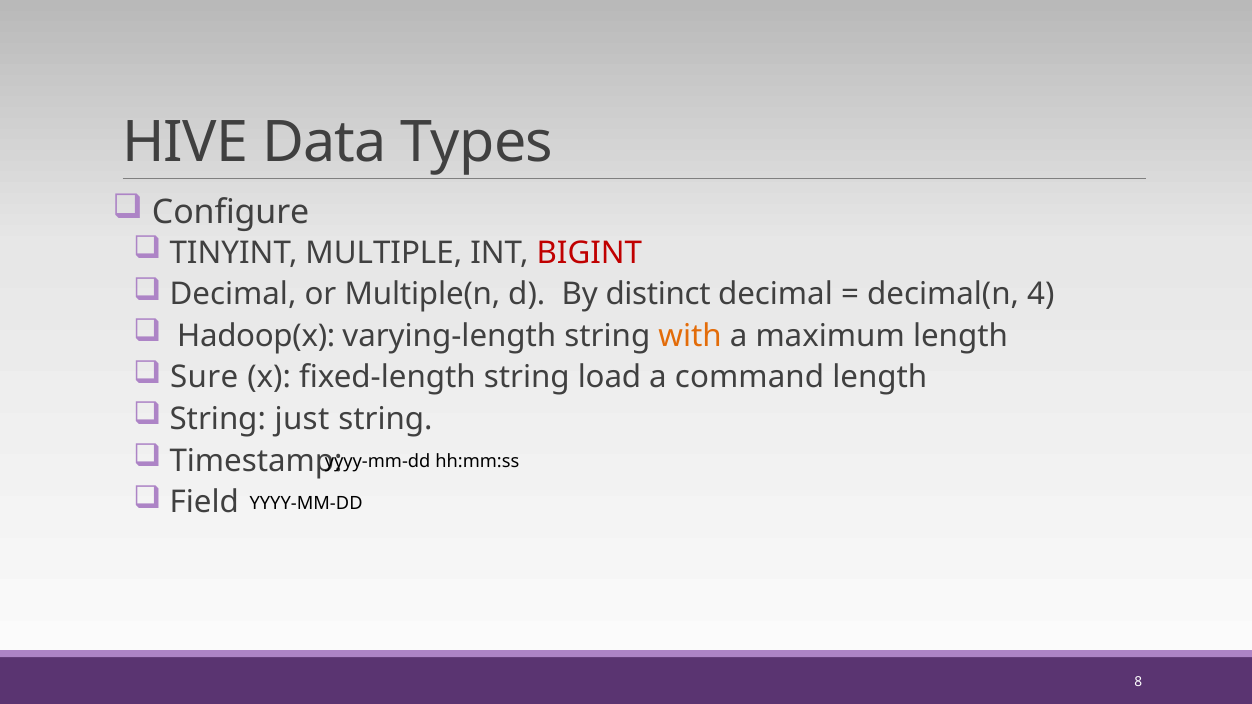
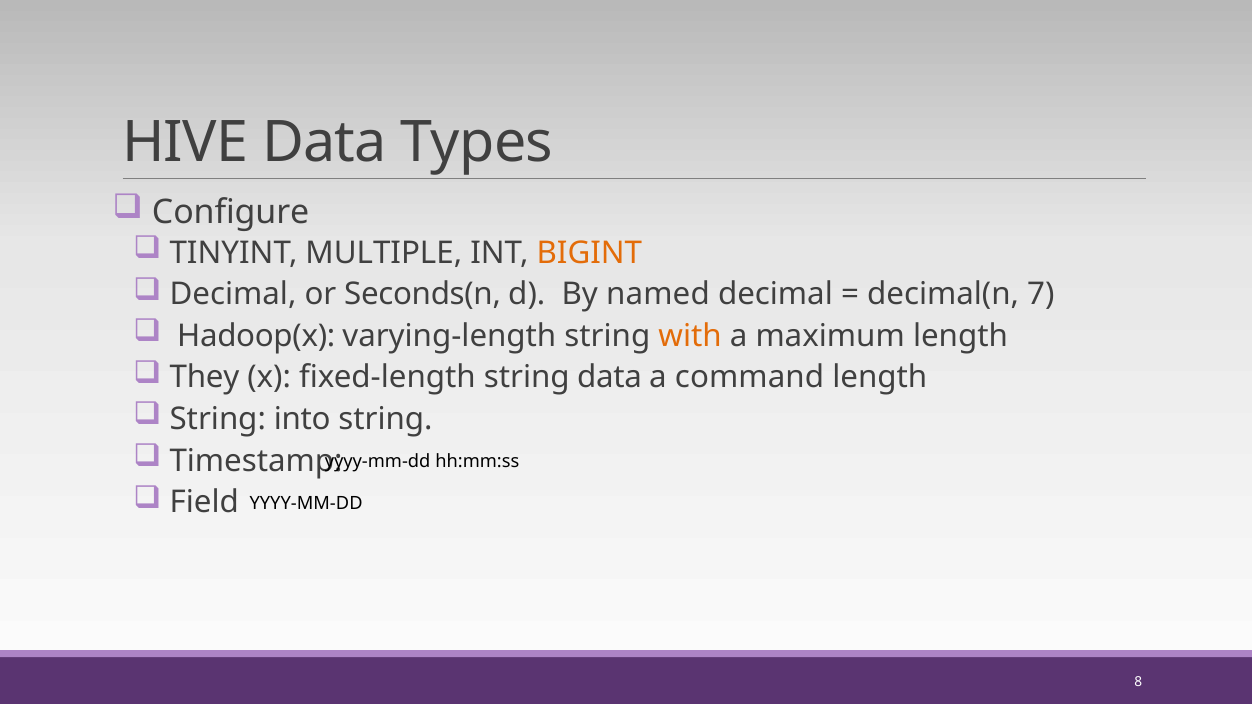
BIGINT colour: red -> orange (589, 253)
Multiple(n: Multiple(n -> Seconds(n (423, 295)
distinct: distinct -> named (658, 295)
4: 4 -> 7 (1041, 295)
Sure: Sure -> They (204, 378)
string load: load -> data (610, 378)
just: just -> into (302, 419)
